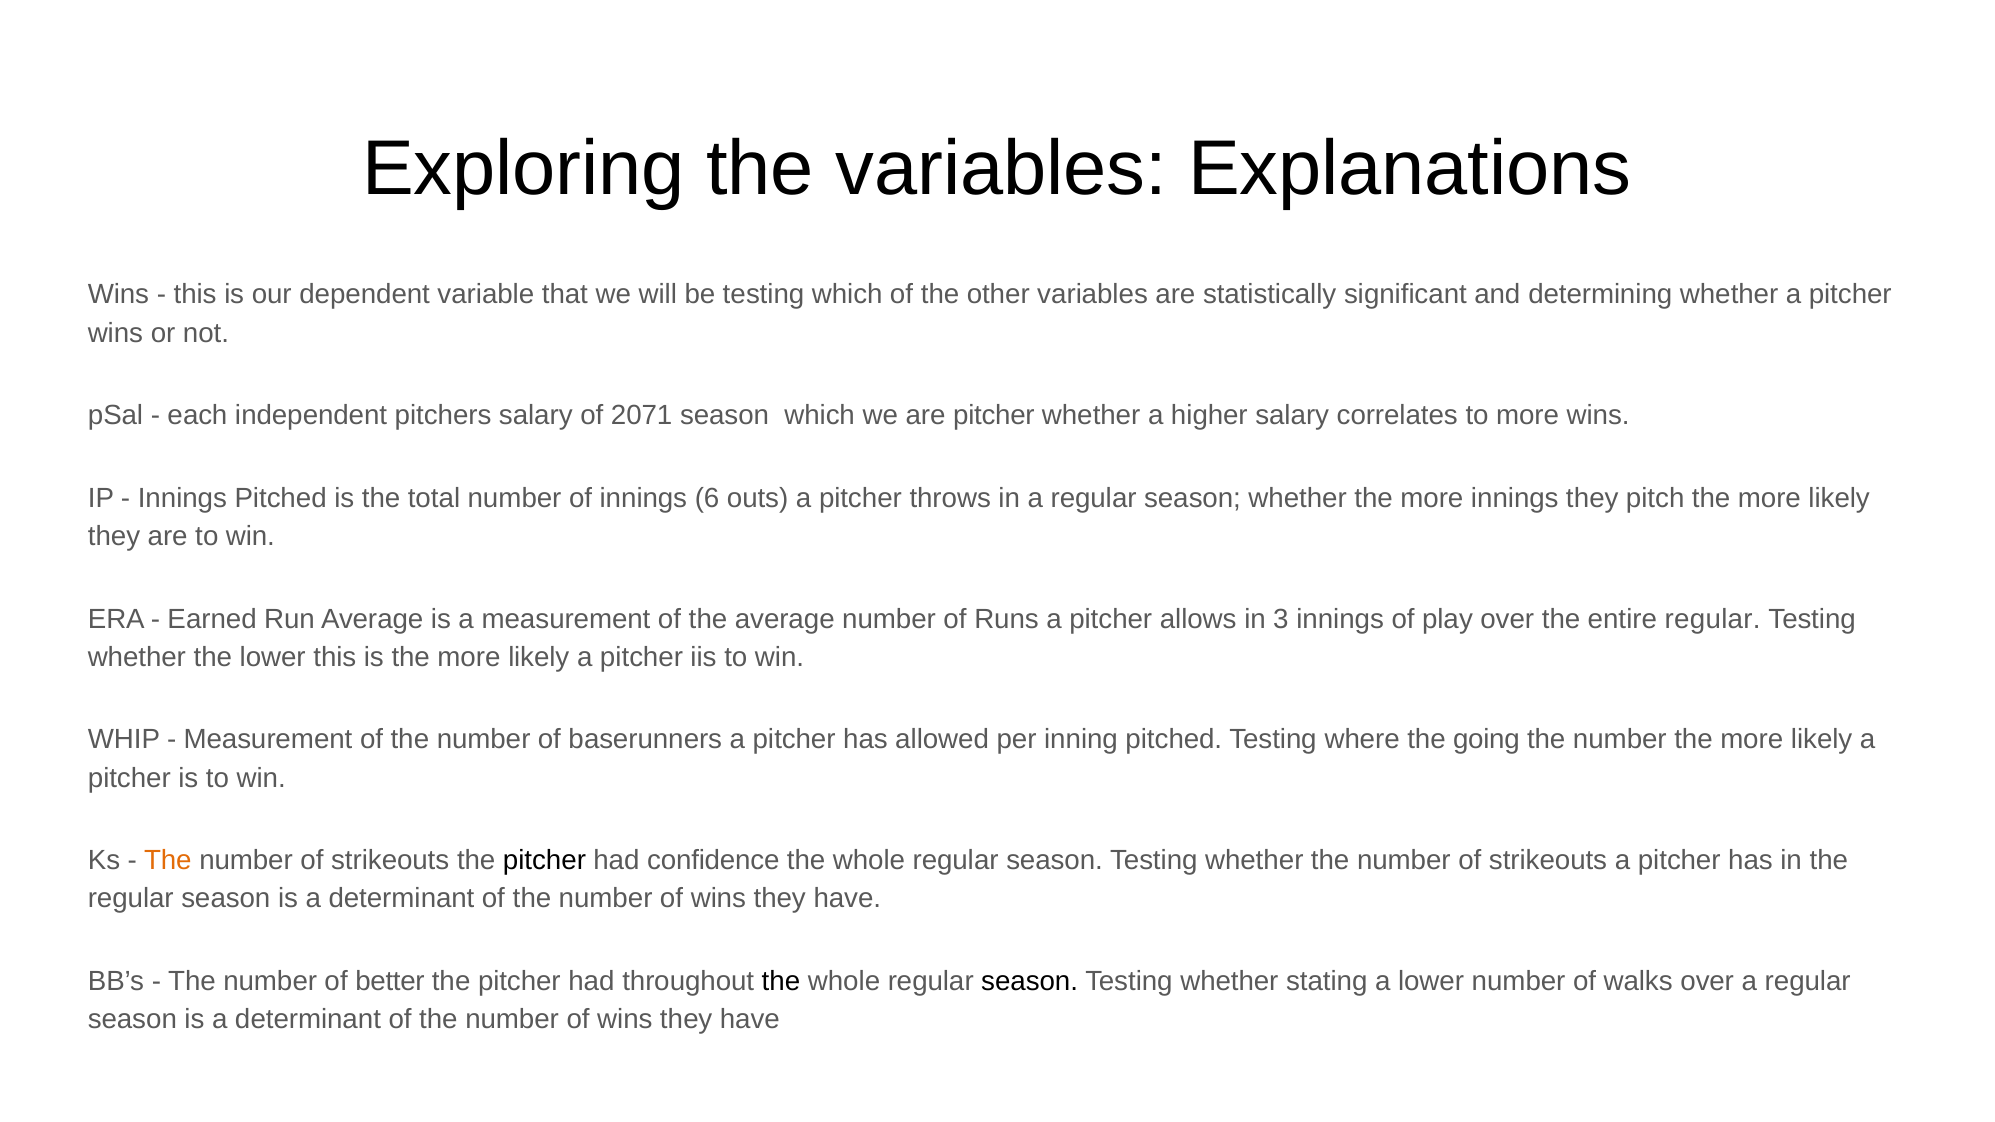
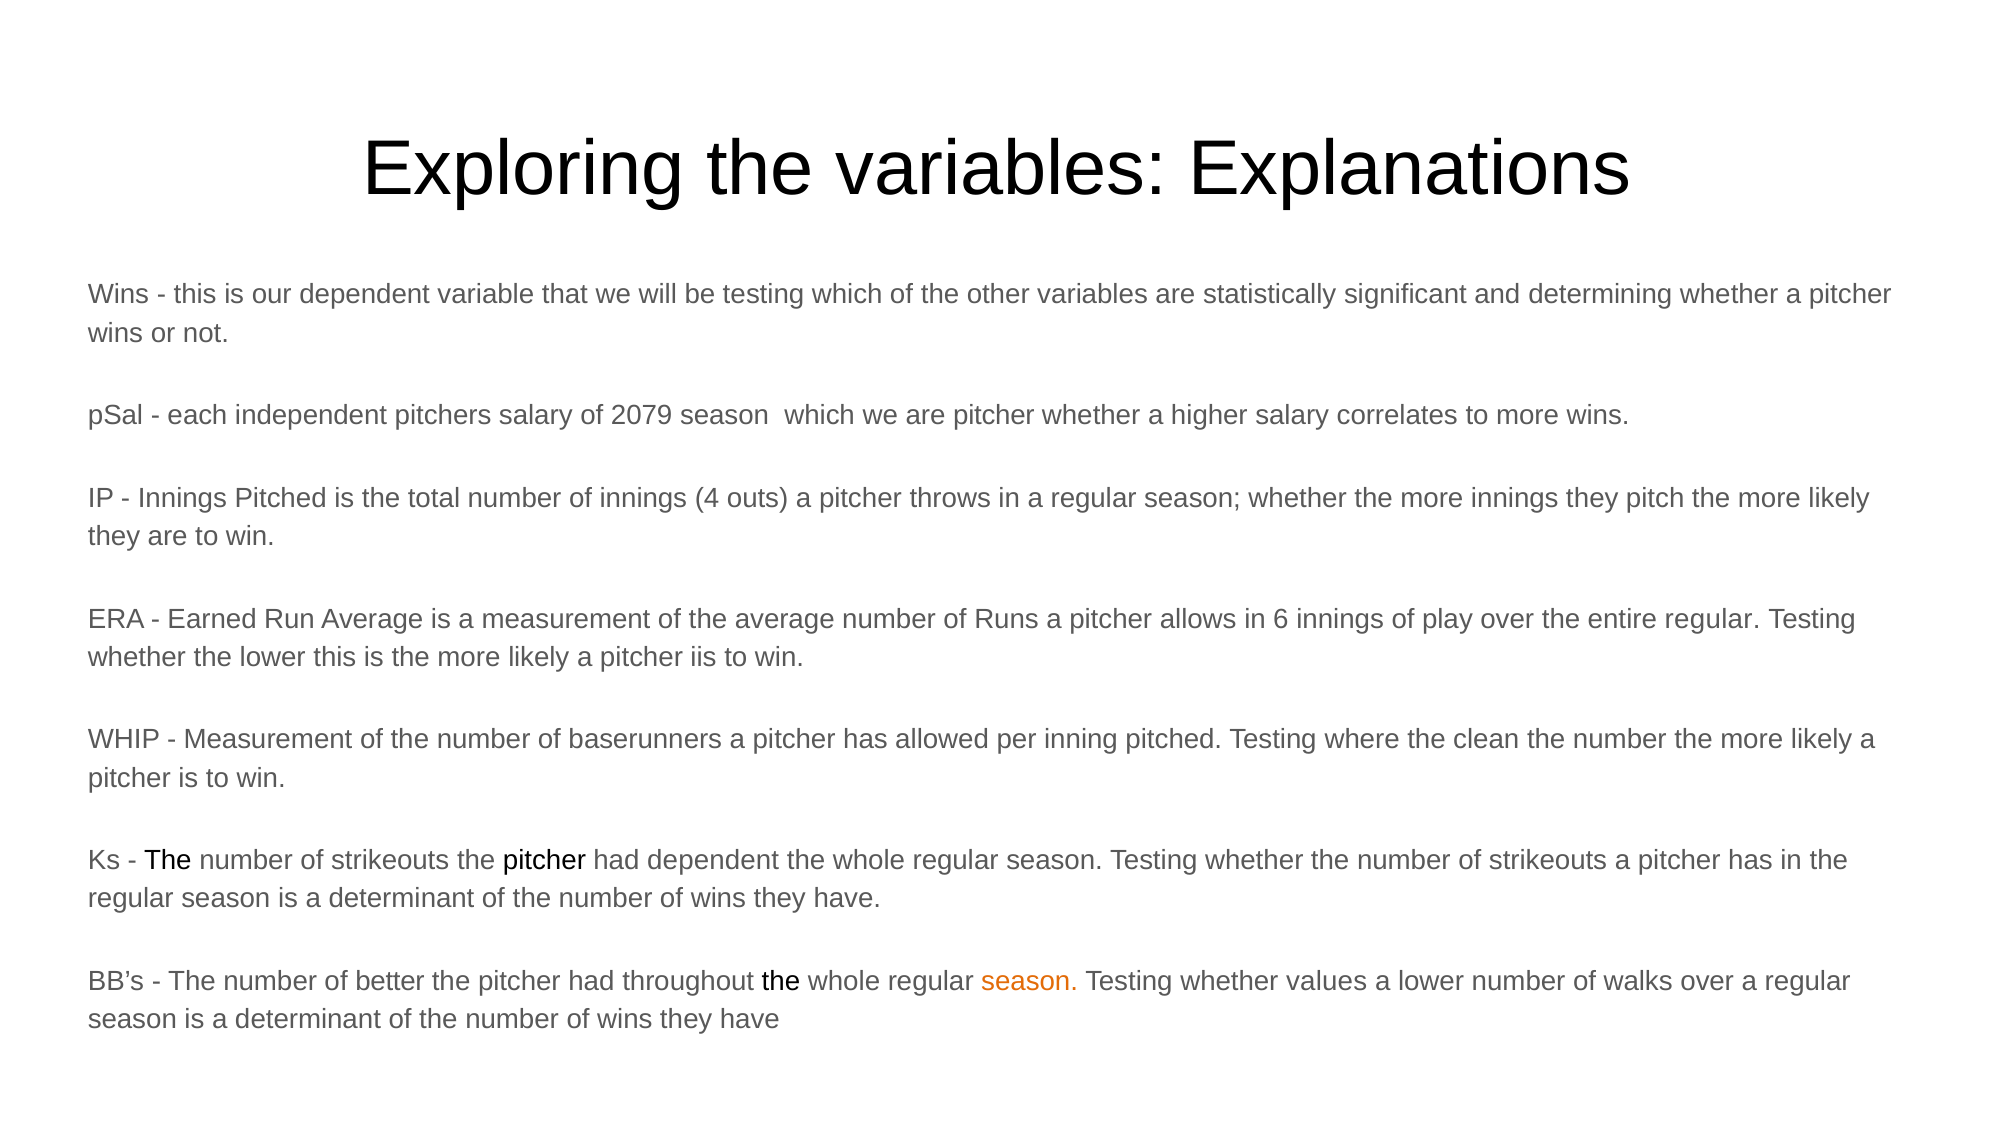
2071: 2071 -> 2079 (642, 416)
6: 6 -> 4 (707, 498)
3: 3 -> 6 (1281, 619)
going: going -> clean (1486, 740)
The colour: orange -> black (168, 861)
had confidence: confidence -> dependent (713, 861)
season colour: black -> orange (1030, 981)
stating: stating -> values (1327, 981)
